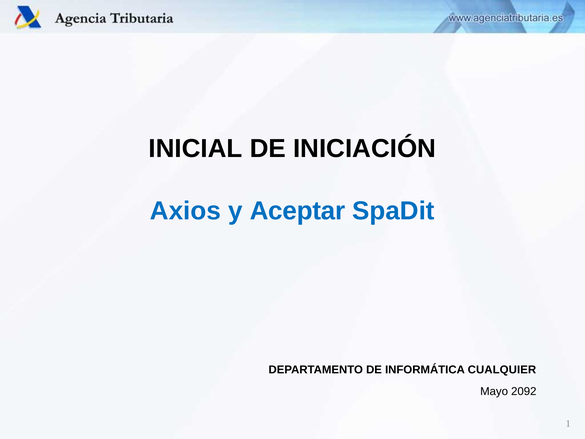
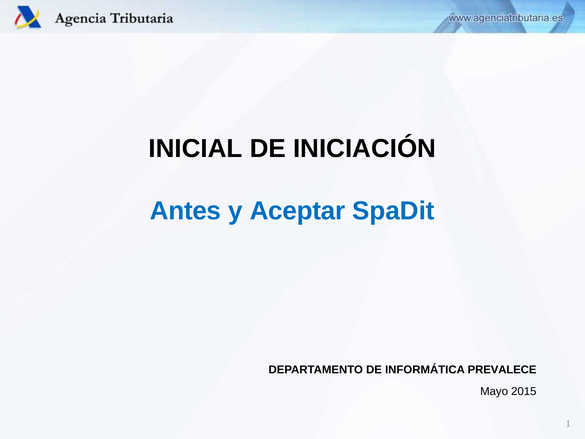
Axios: Axios -> Antes (186, 211)
CUALQUIER: CUALQUIER -> PREVALECE (502, 370)
2092: 2092 -> 2015 (524, 391)
